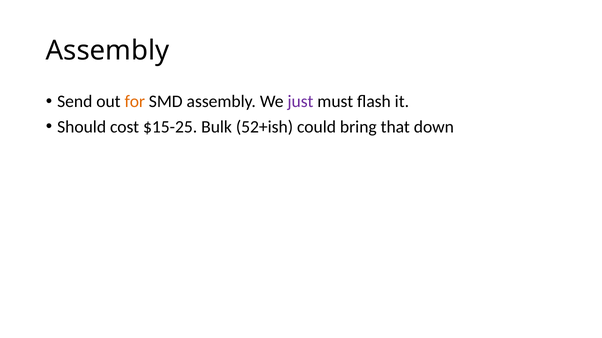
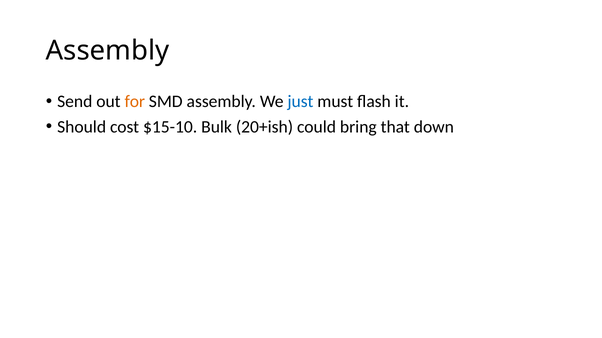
just colour: purple -> blue (300, 102)
$15-25: $15-25 -> $15-10 (170, 127)
52+ish: 52+ish -> 20+ish (264, 127)
